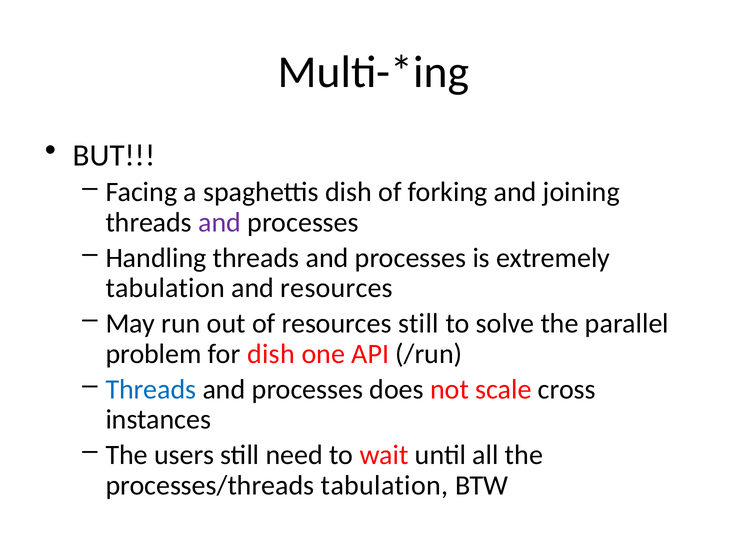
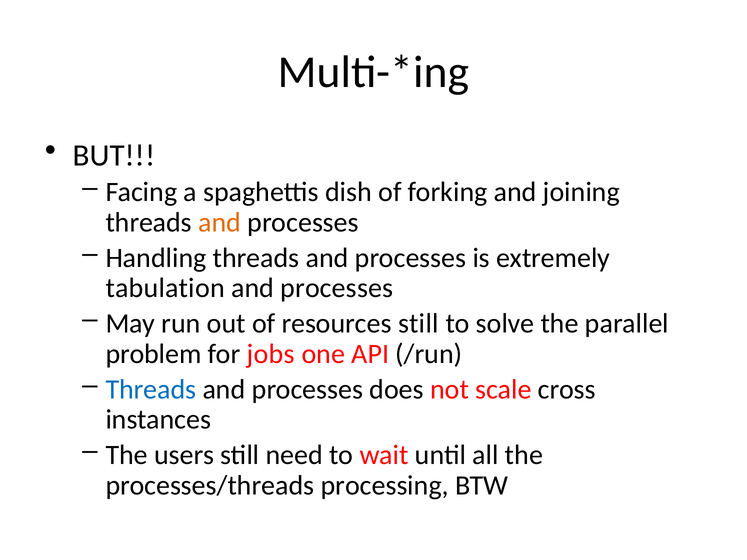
and colour: purple -> orange (220, 222)
resources: resources -> processes (337, 288)
for dish: dish -> jobs (271, 354)
processes/threads tabulation: tabulation -> processing (385, 486)
